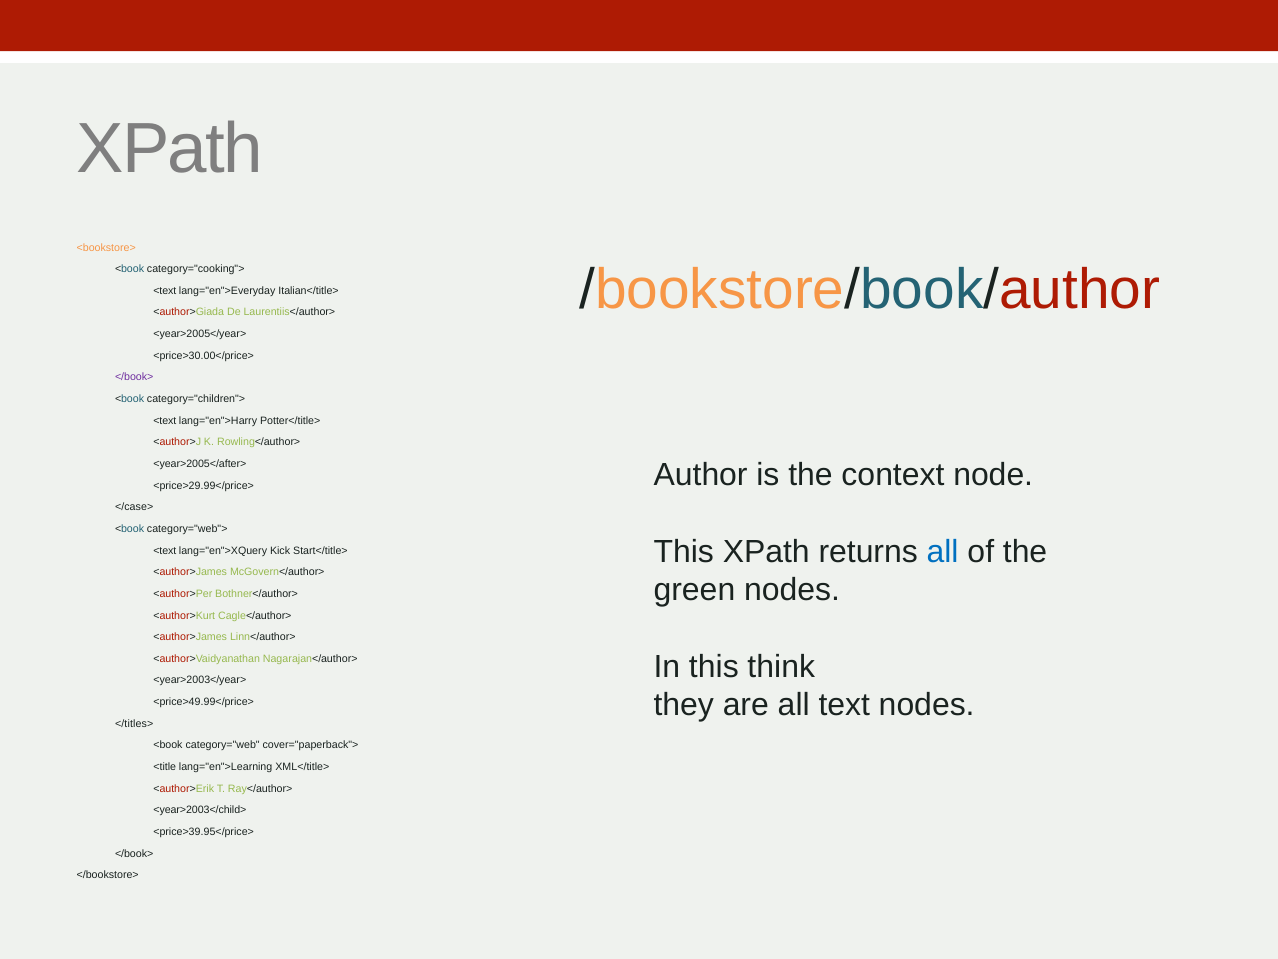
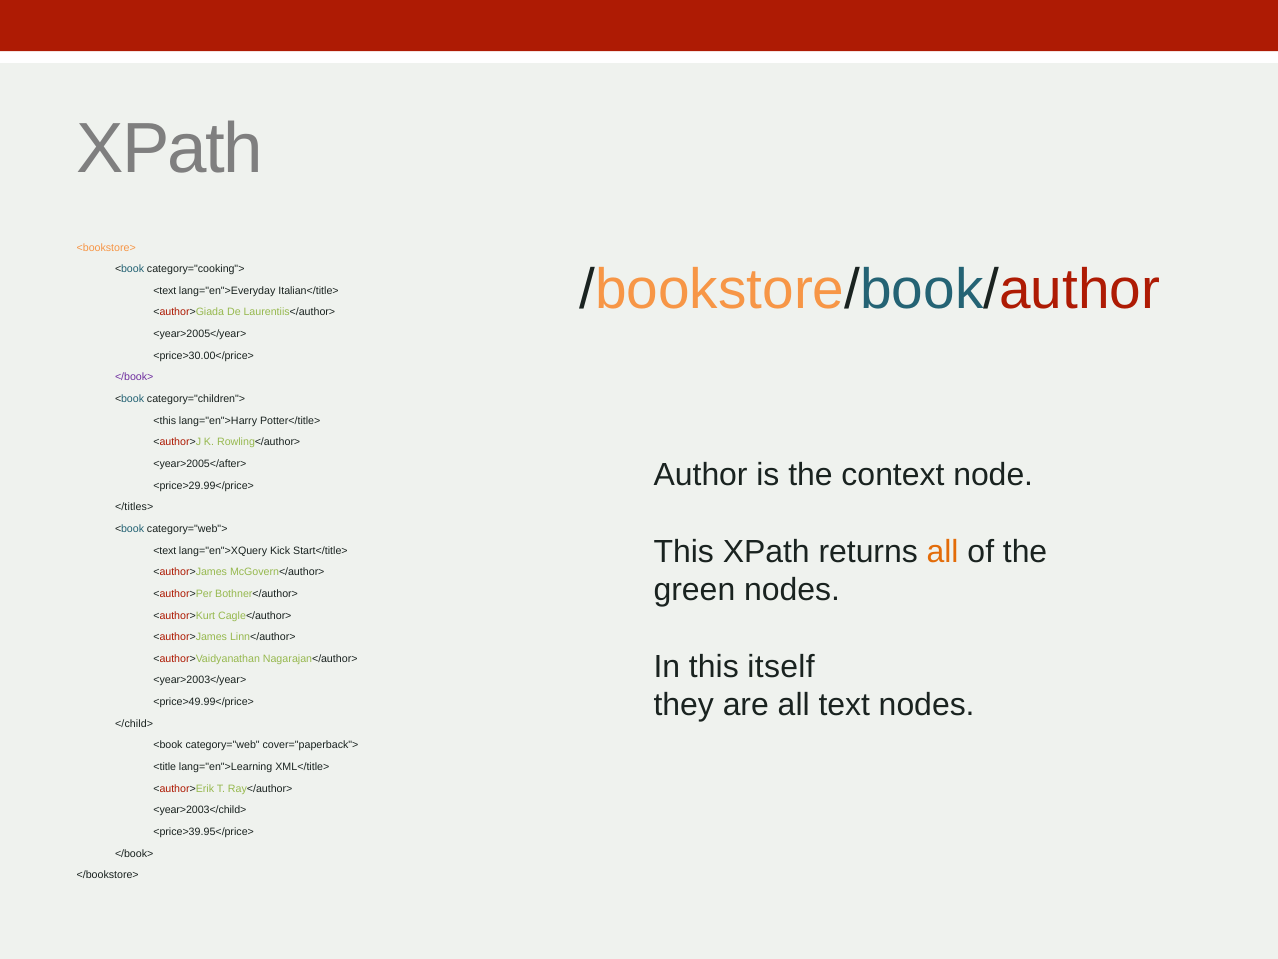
<text: <text -> <this (165, 420)
</case>: </case> -> </titles> (134, 507)
all colour: blue -> orange (943, 552)
think: think -> itself (781, 667)
</titles>: </titles> -> </child> (134, 723)
